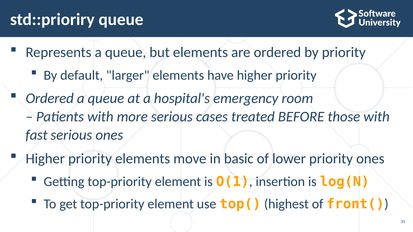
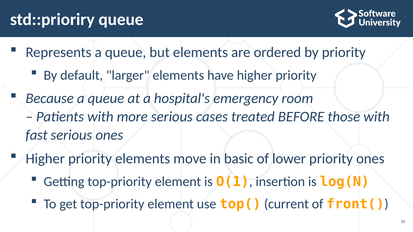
Ordered: Ordered -> Because (50, 98)
highest: highest -> current (286, 204)
